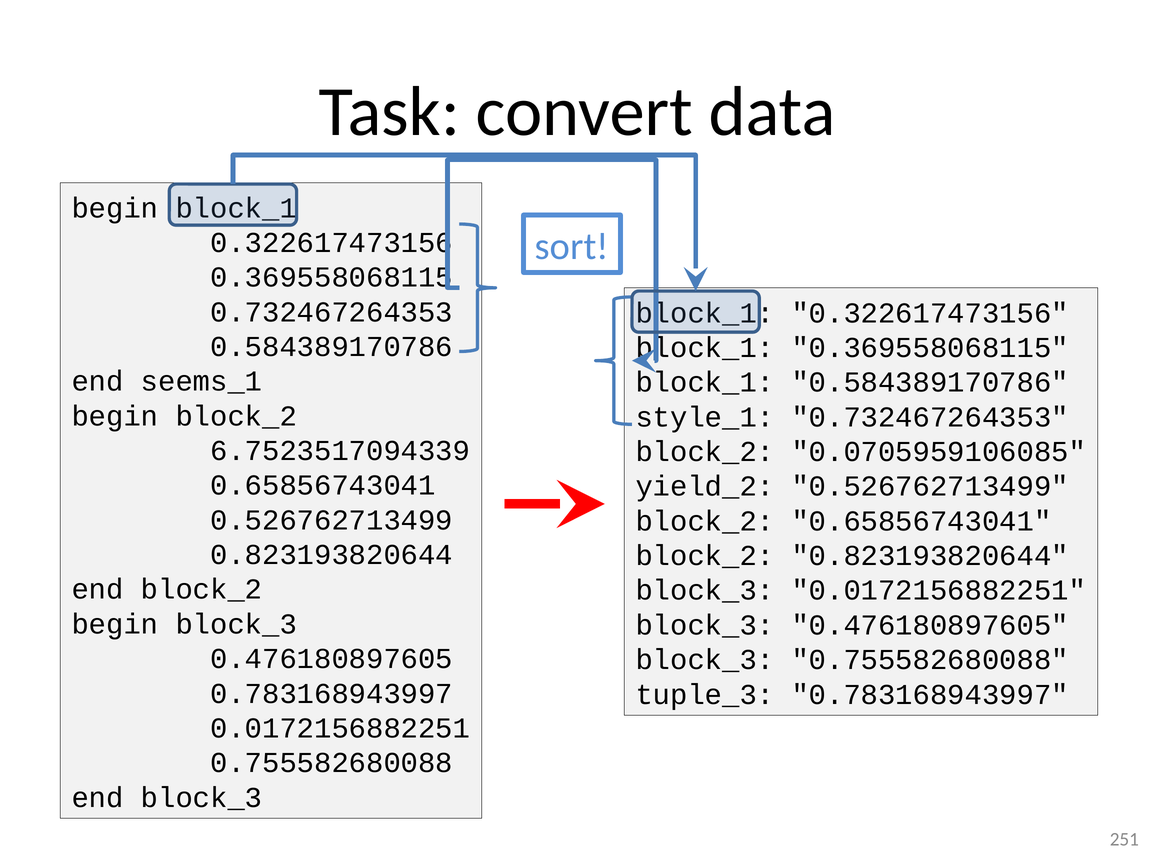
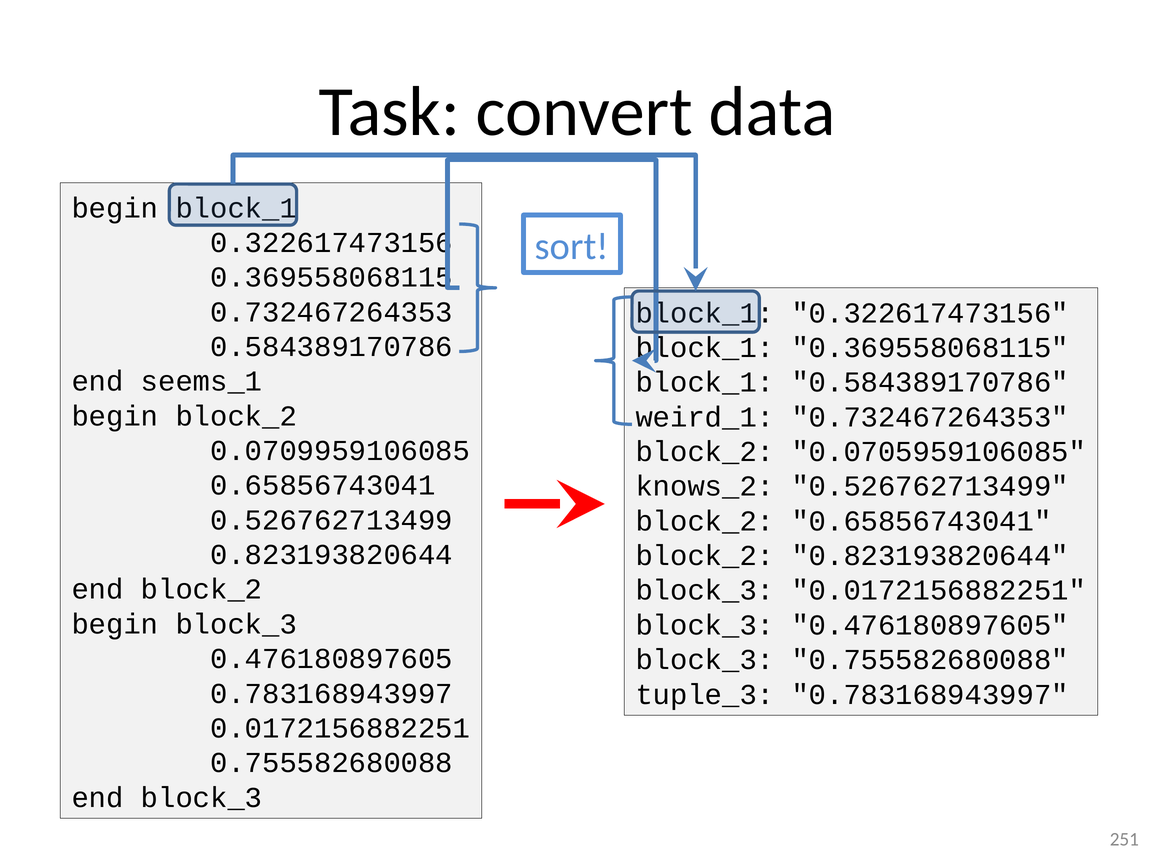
style_1: style_1 -> weird_1 (705, 417)
6.7523517094339: 6.7523517094339 -> 0.0709959106085 (340, 450)
yield_2: yield_2 -> knows_2 (705, 486)
